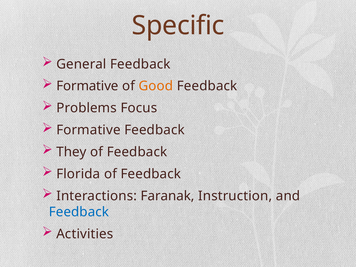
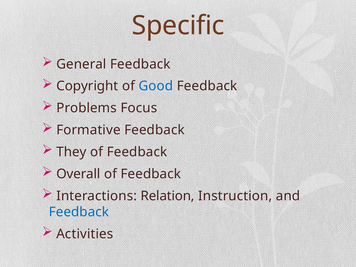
Formative: Formative -> Copyright (87, 86)
Good colour: orange -> blue (156, 86)
Florida: Florida -> Overall (78, 174)
Faranak: Faranak -> Relation (168, 196)
